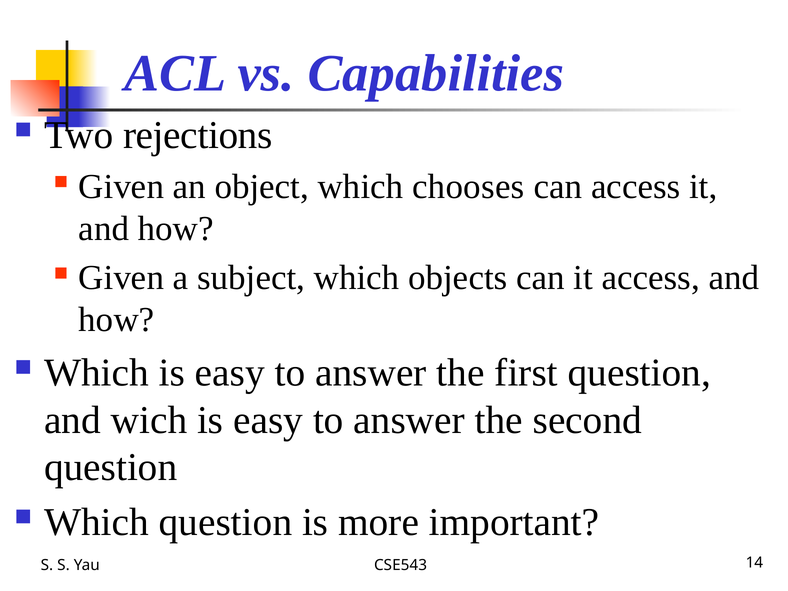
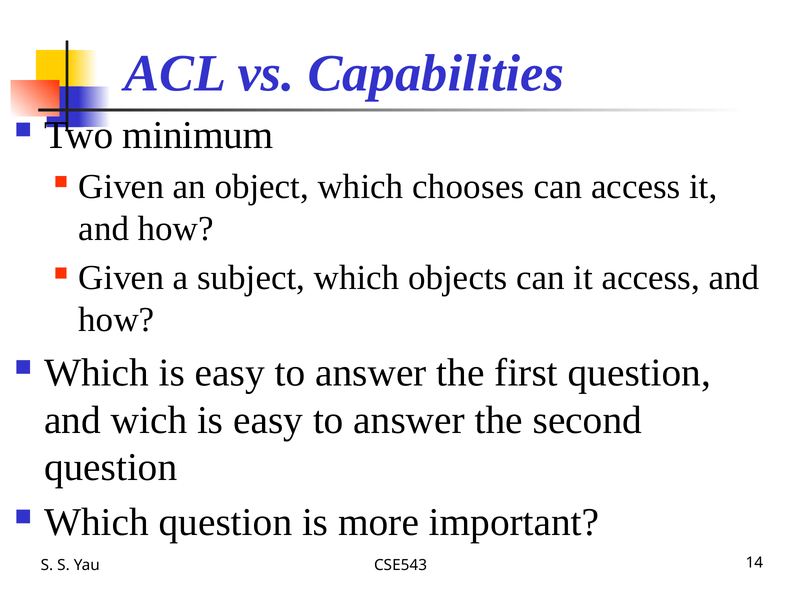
rejections: rejections -> minimum (198, 135)
